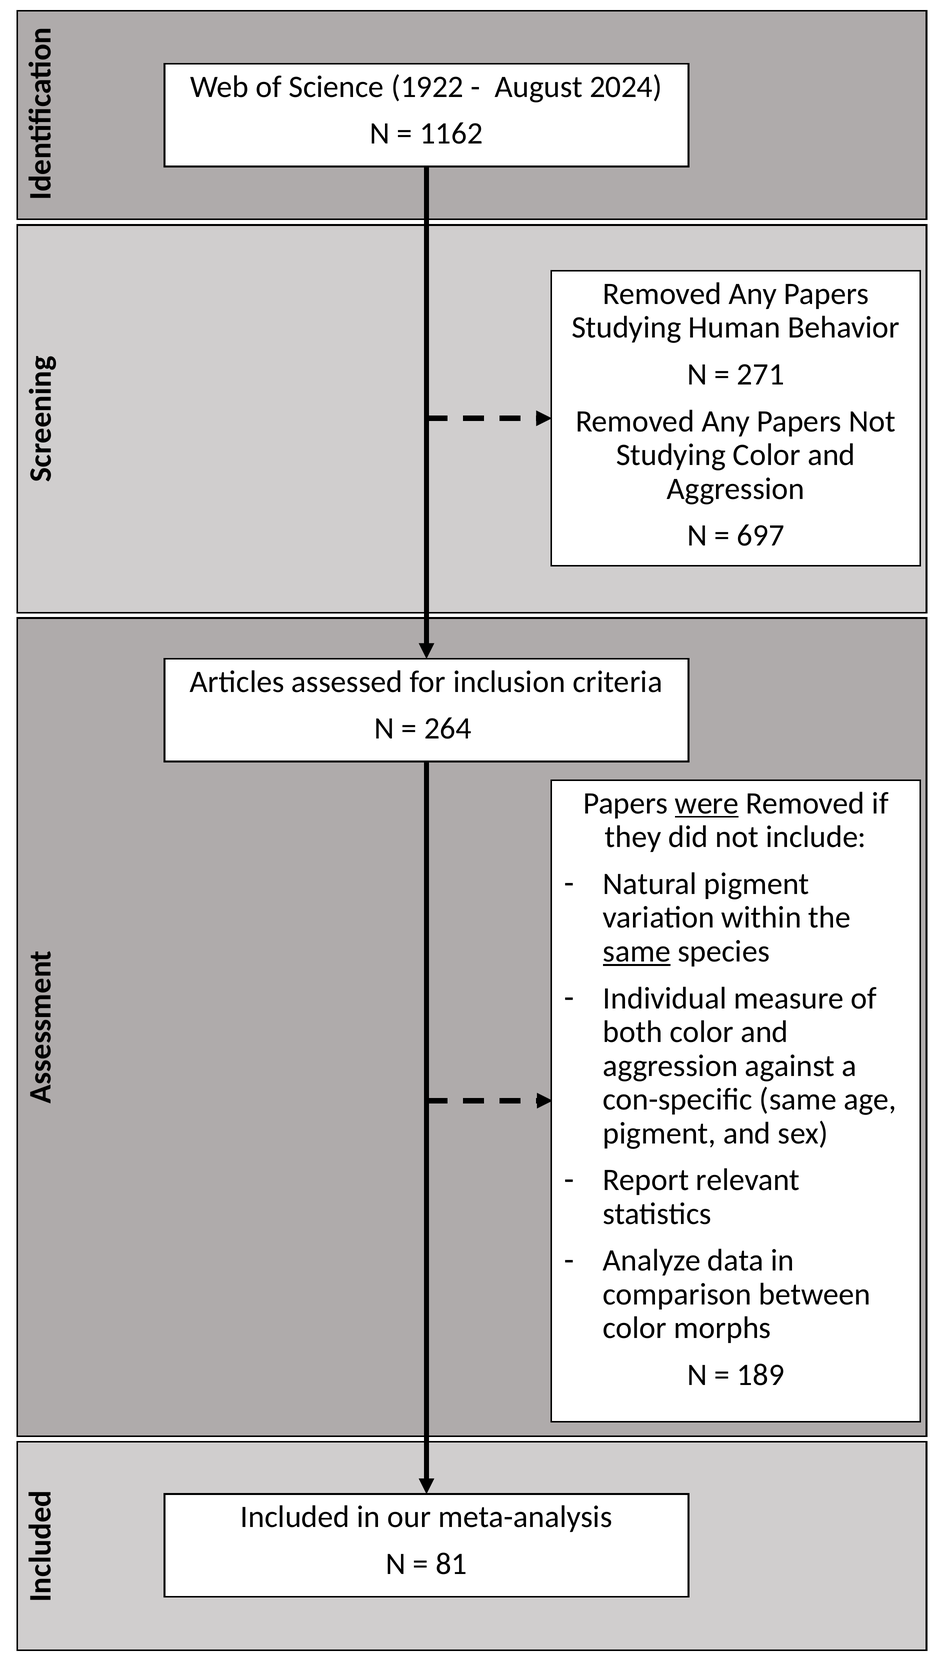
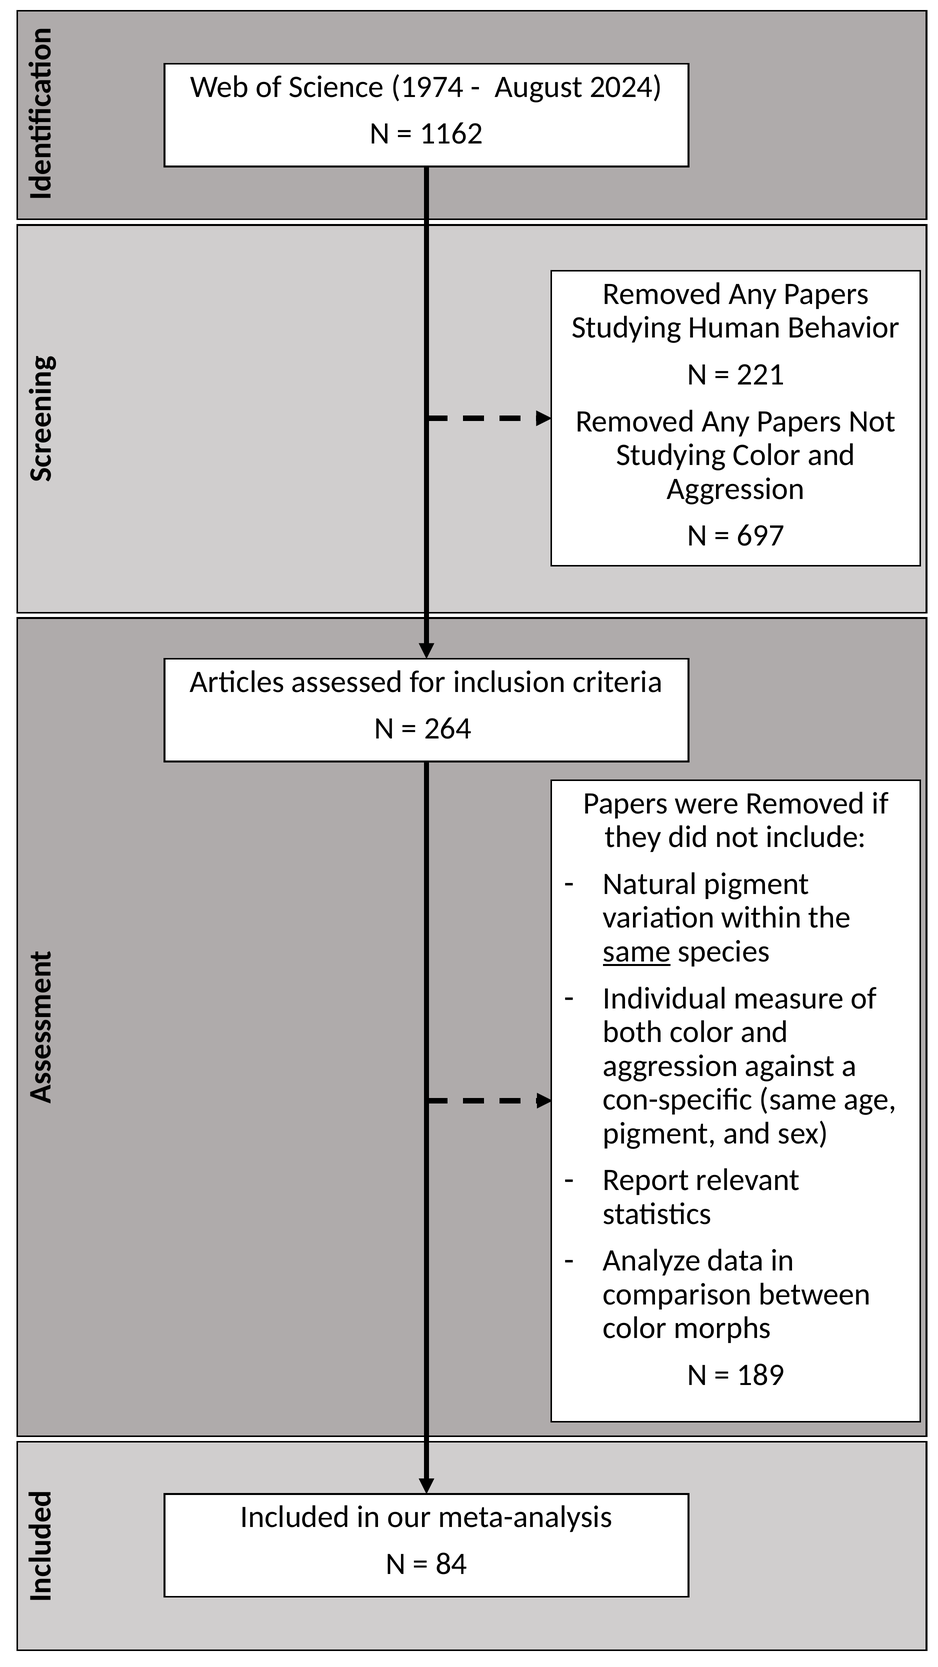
1922: 1922 -> 1974 (427, 87)
271: 271 -> 221 (761, 375)
were underline: present -> none (707, 804)
81: 81 -> 84 (451, 1564)
